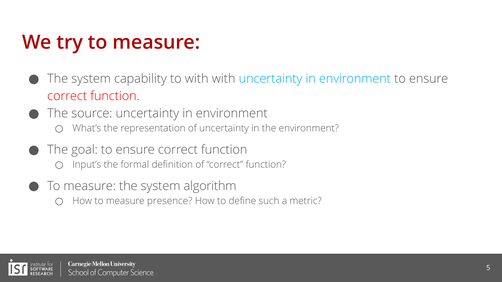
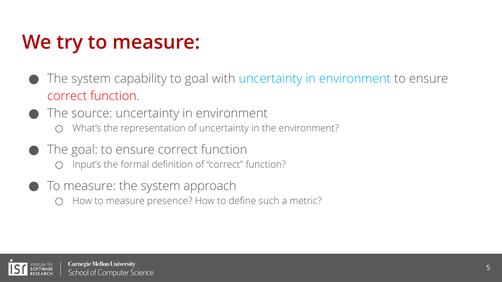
to with: with -> goal (197, 79)
algorithm: algorithm -> approach (210, 186)
